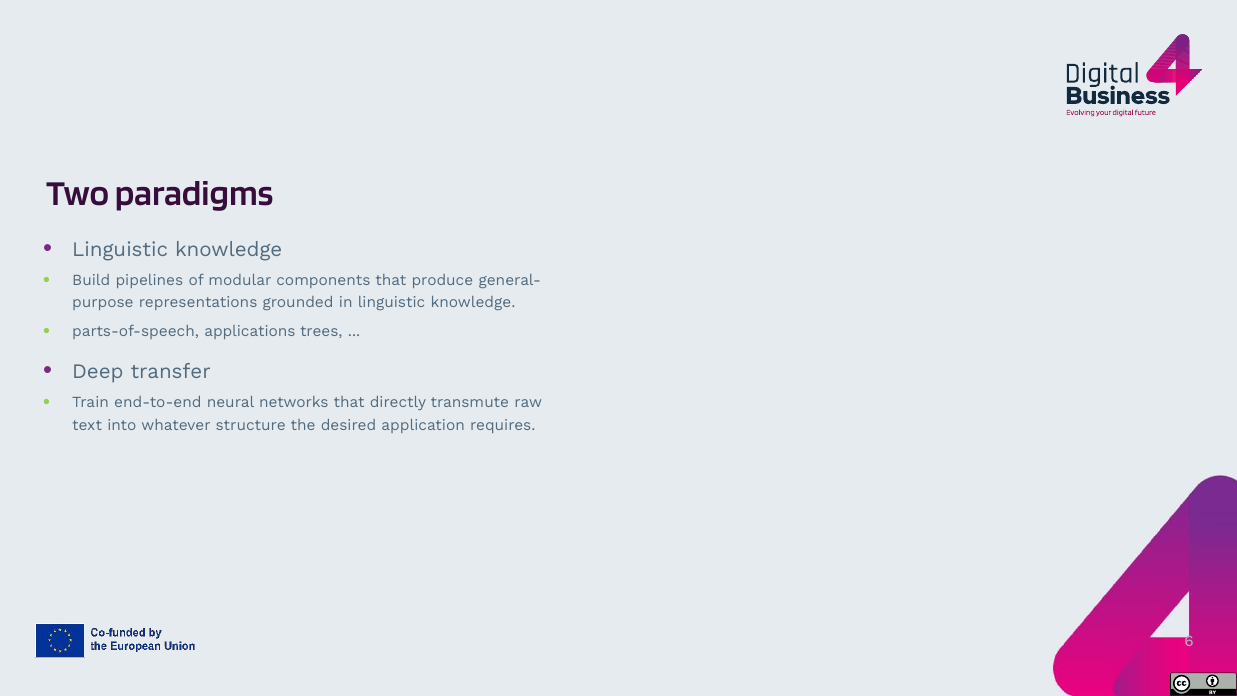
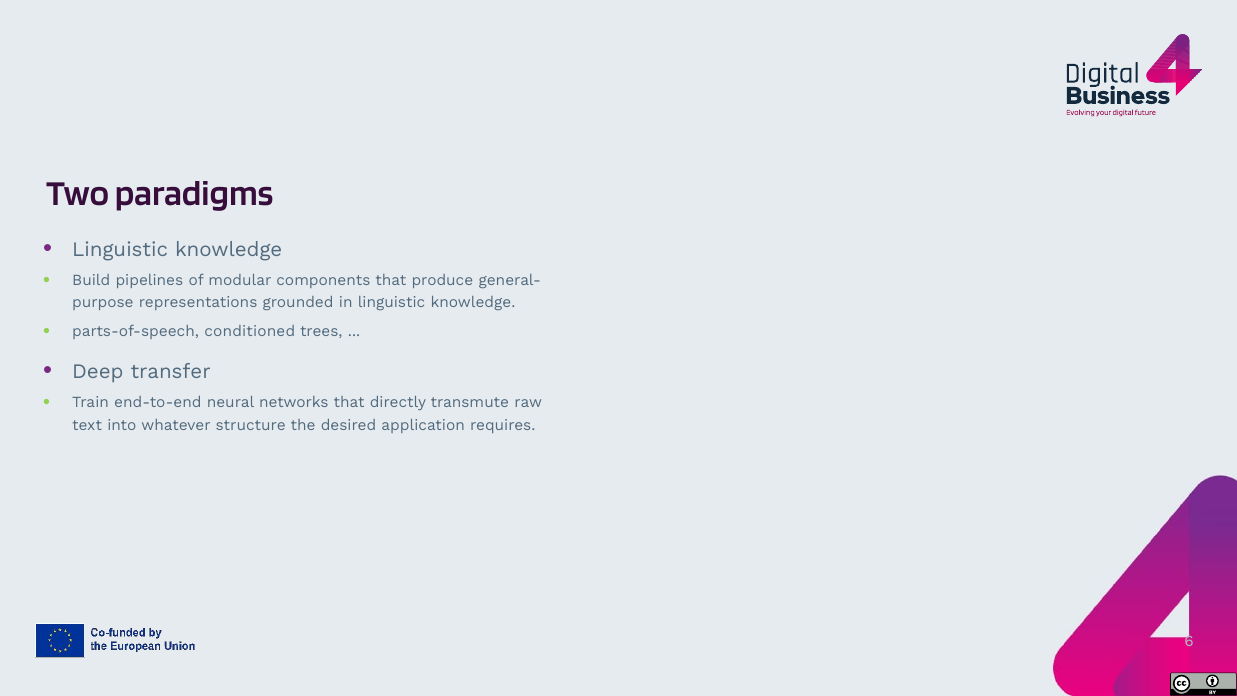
applications: applications -> conditioned (250, 331)
